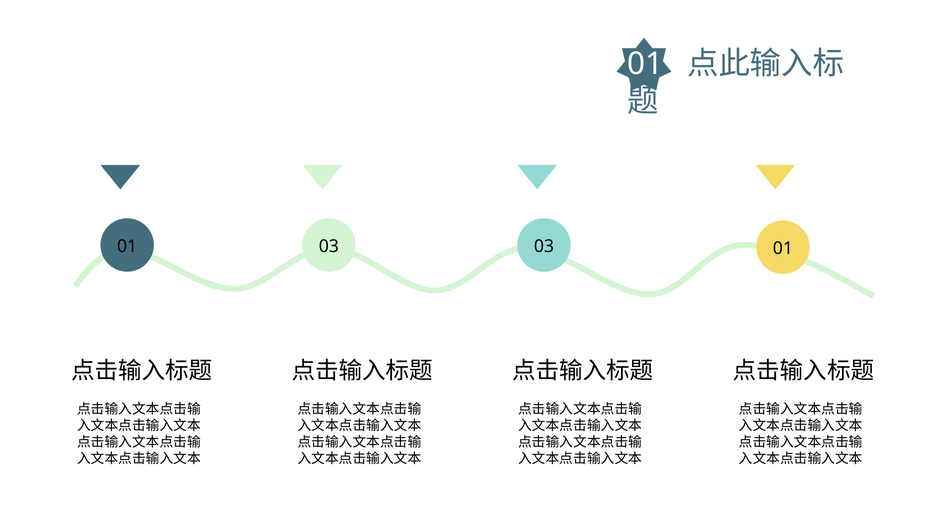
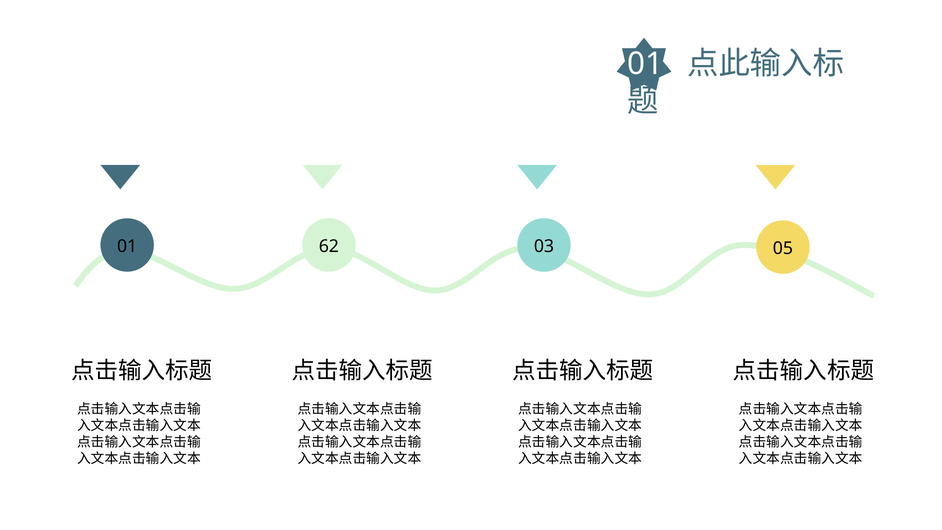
01 03: 03 -> 62 (329, 246)
03 01: 01 -> 05 (783, 248)
